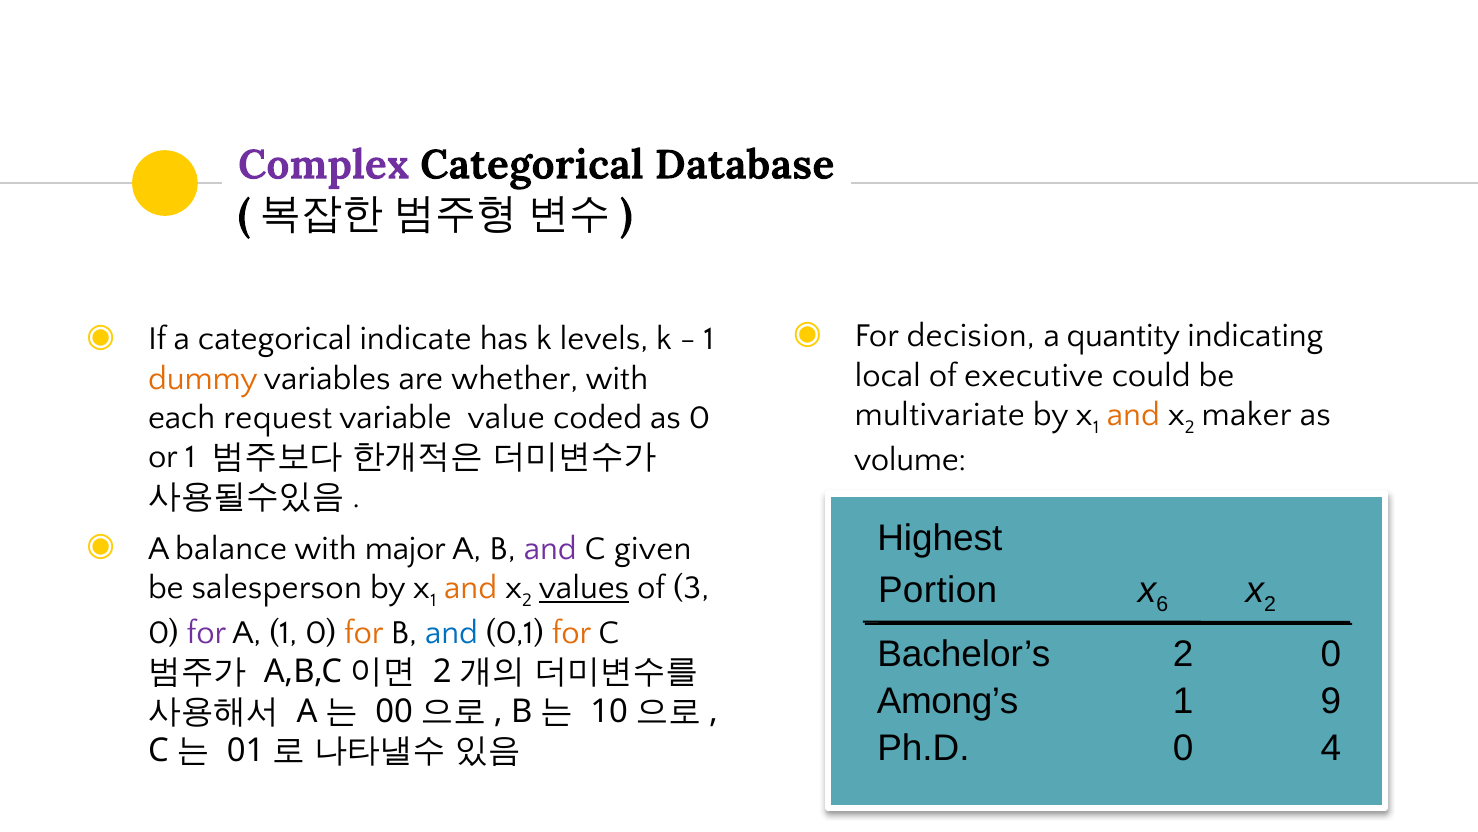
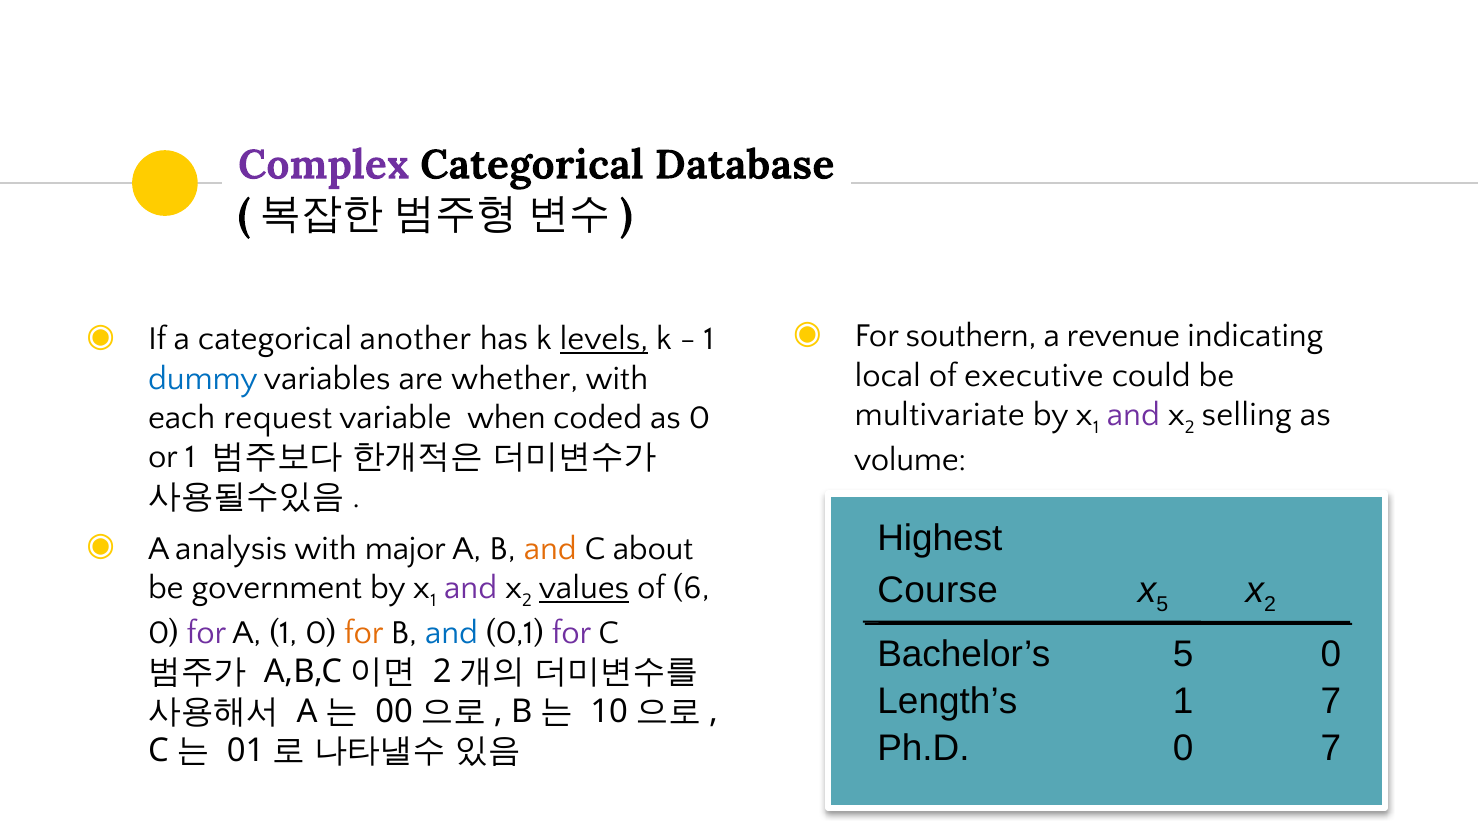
decision: decision -> southern (971, 336)
quantity: quantity -> revenue (1123, 336)
indicate: indicate -> another (415, 339)
levels underline: none -> present (604, 339)
dummy colour: orange -> blue (203, 378)
and colour: orange -> purple (1133, 414)
maker: maker -> selling (1247, 414)
value: value -> when (507, 417)
balance: balance -> analysis (231, 548)
and colour: purple -> orange (550, 548)
given: given -> about (653, 548)
Portion: Portion -> Course (938, 589)
6: 6 -> 5 (1162, 604)
salesperson: salesperson -> government (277, 587)
and colour: orange -> purple (471, 587)
3: 3 -> 6 (691, 587)
for colour: orange -> purple (572, 632)
Bachelor’s 2: 2 -> 5 (1183, 653)
Among’s: Among’s -> Length’s (947, 701)
1 9: 9 -> 7 (1331, 701)
0 4: 4 -> 7 (1331, 748)
